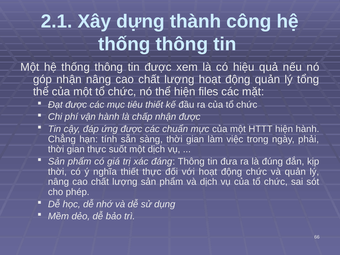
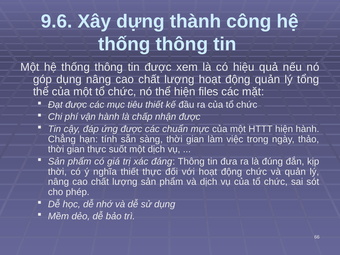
2.1: 2.1 -> 9.6 (57, 21)
góp nhận: nhận -> dụng (69, 79)
phải: phải -> thảo (309, 139)
